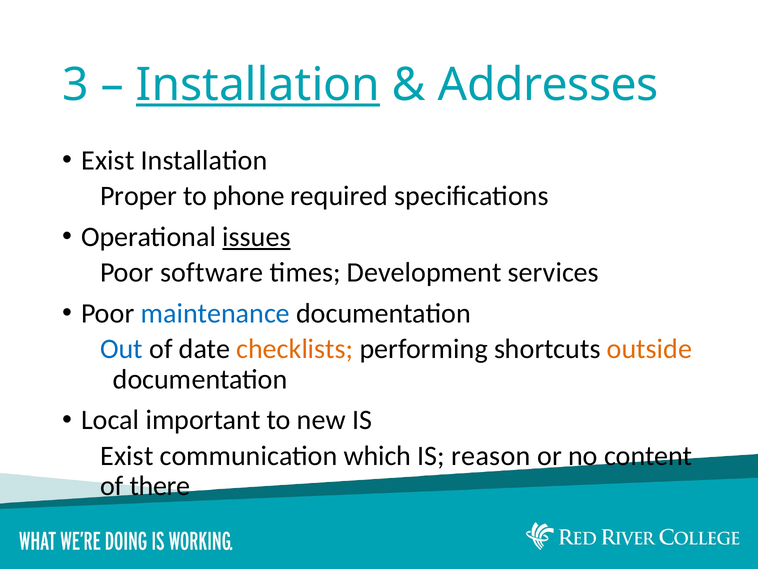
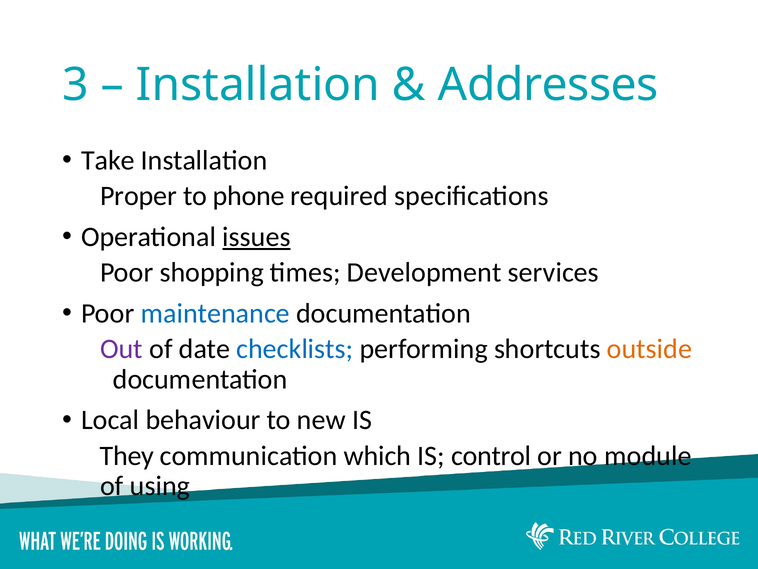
Installation underline: present -> none (258, 85)
Exist: Exist -> Take (108, 160)
software: software -> shopping (212, 272)
Out colour: blue -> purple (122, 349)
checklists colour: orange -> blue (295, 349)
important: important -> behaviour (203, 420)
Exist: Exist -> They (127, 455)
reason: reason -> control (491, 455)
content: content -> module (648, 455)
there: there -> using (160, 486)
